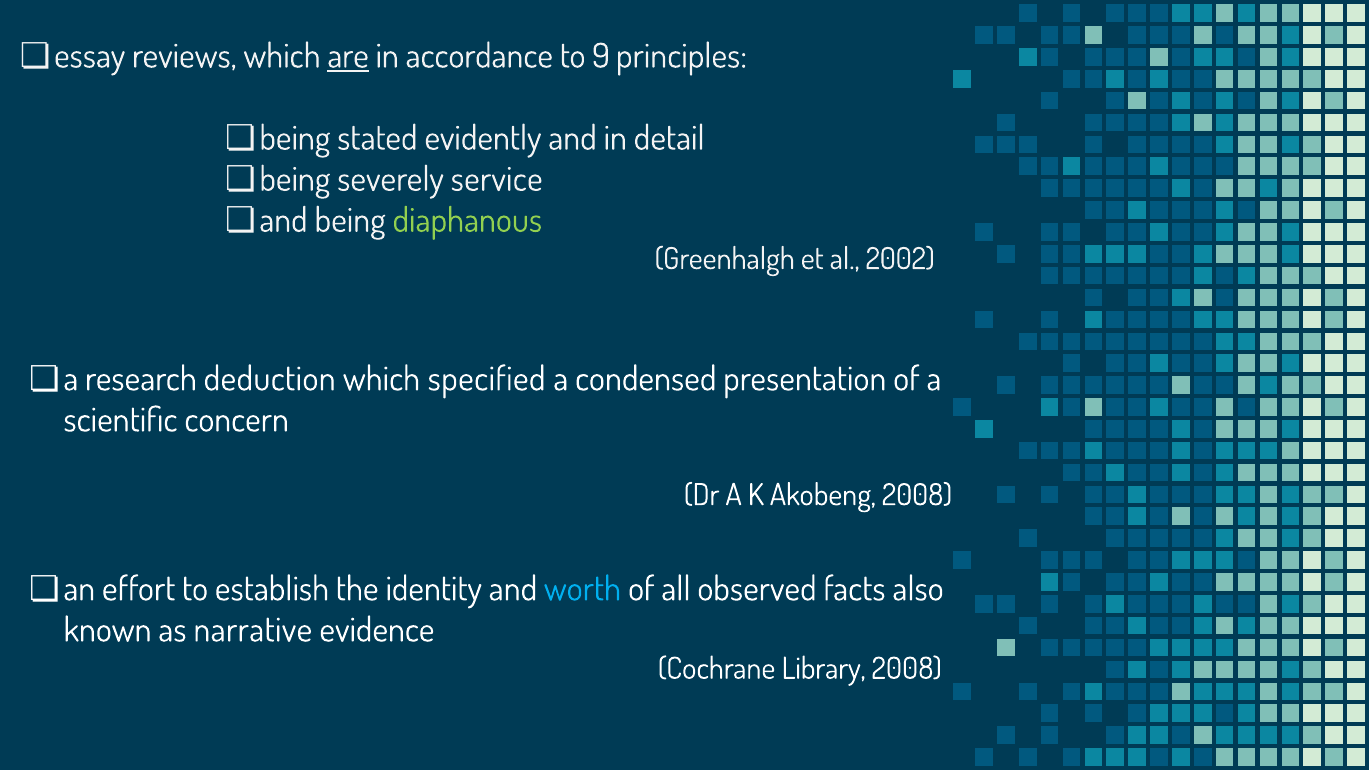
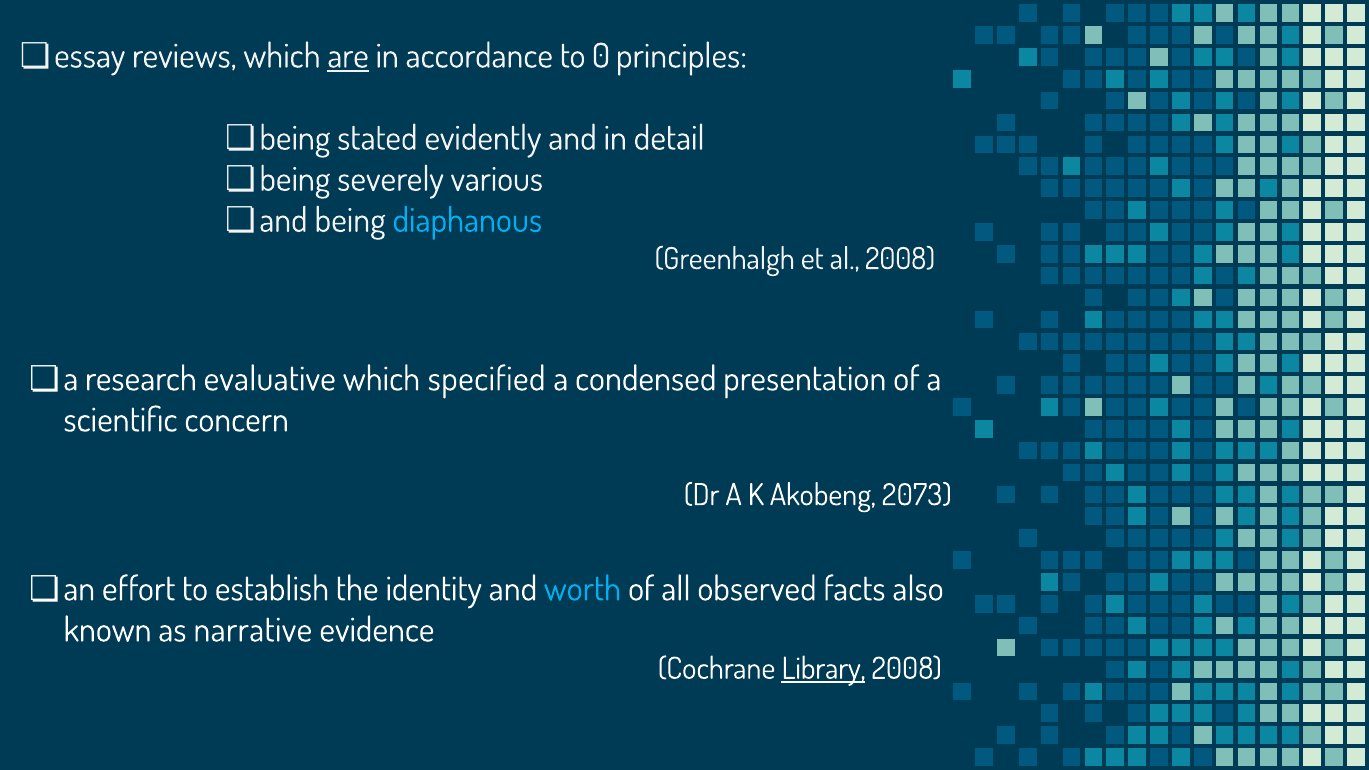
9: 9 -> 0 (601, 56)
service: service -> various (497, 180)
diaphanous colour: light green -> light blue (467, 221)
al 2002: 2002 -> 2008 (900, 259)
deduction: deduction -> evaluative (270, 379)
Akobeng 2008: 2008 -> 2073 (917, 495)
Library underline: none -> present (824, 669)
